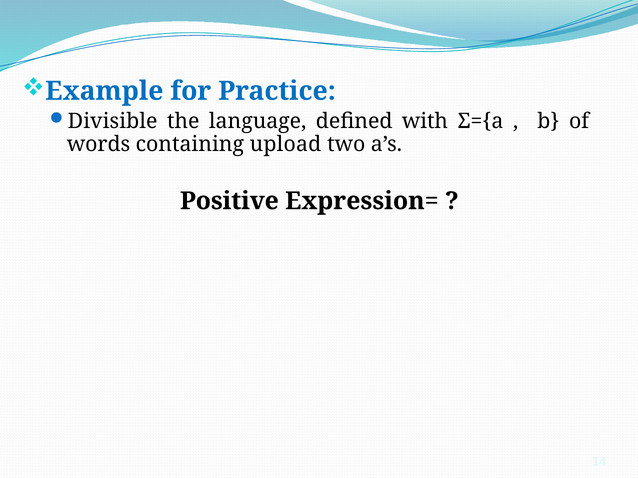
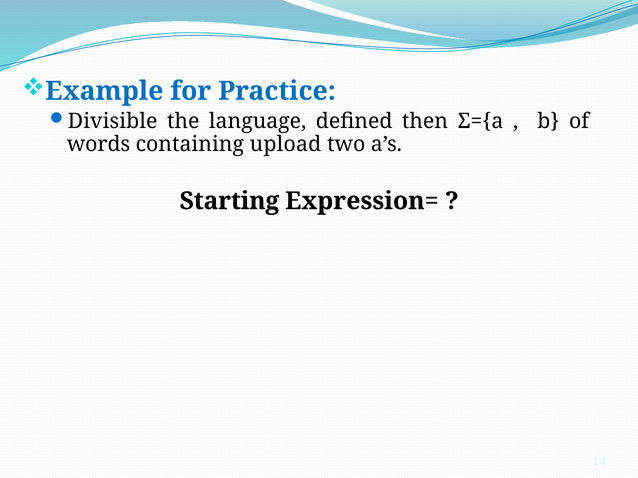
with: with -> then (425, 121)
Positive: Positive -> Starting (229, 201)
